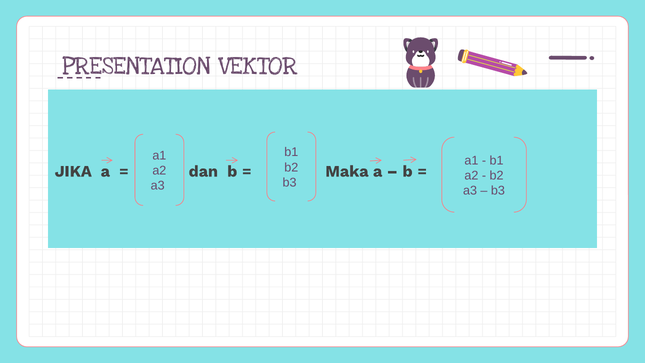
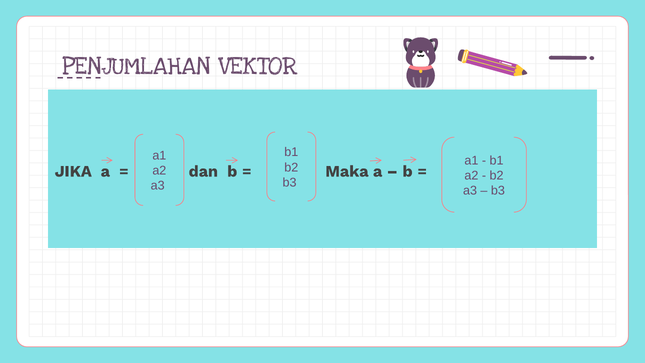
PRESENTATION: PRESENTATION -> PENJUMLAHAN (136, 66)
